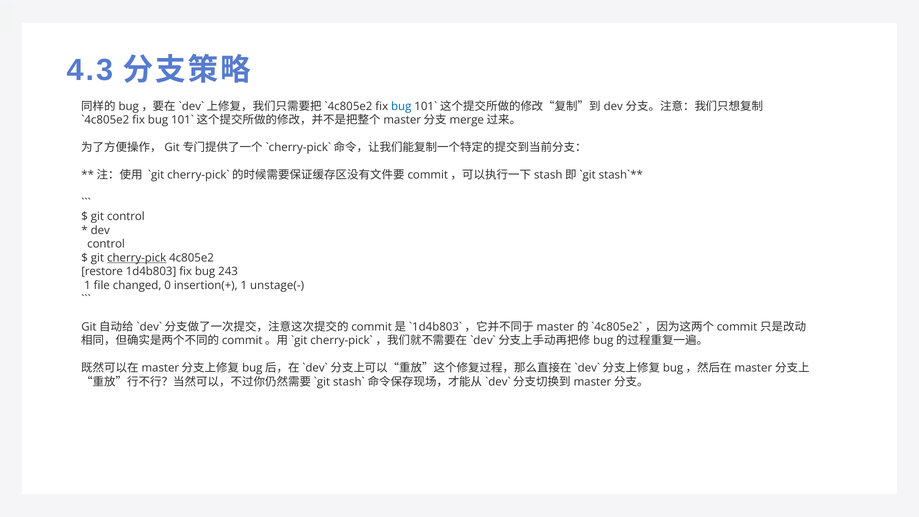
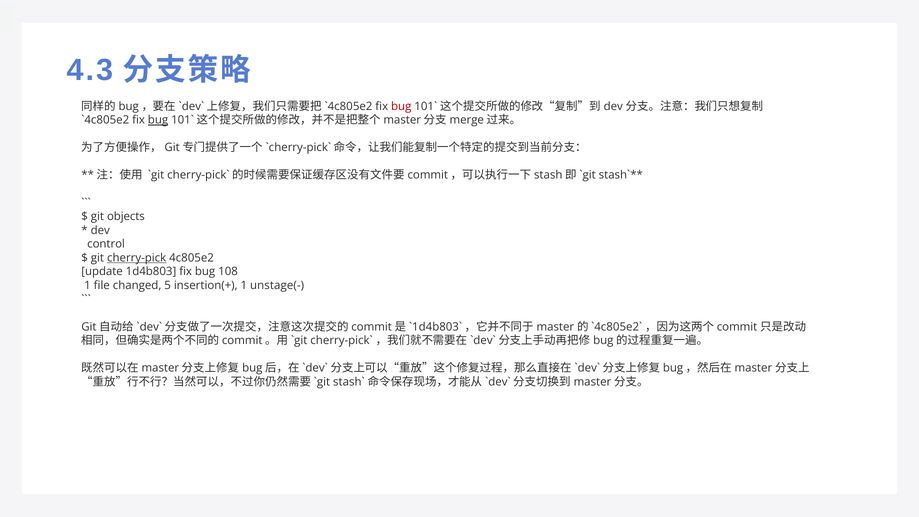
bug colour: blue -> red (401, 106)
bug underline: none -> present (158, 120)
git control: control -> objects (126, 217)
restore: restore -> update (102, 272)
243: 243 -> 108 (228, 272)
0: 0 -> 5 (168, 285)
